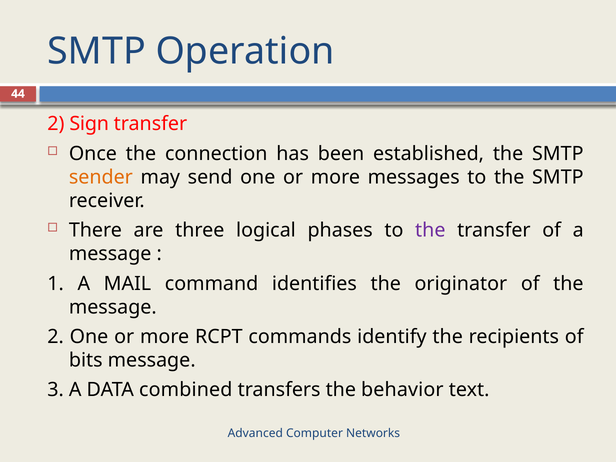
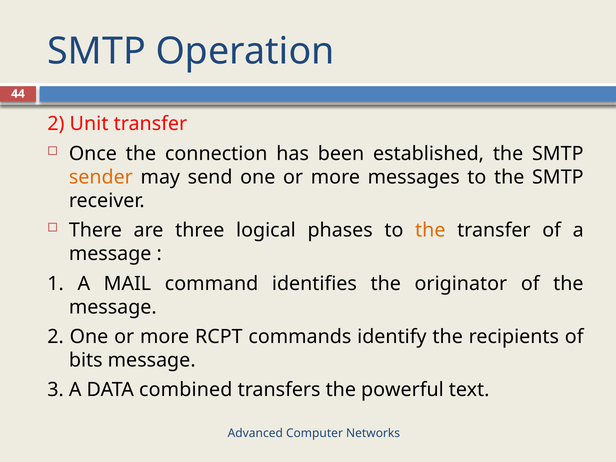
Sign: Sign -> Unit (89, 124)
the colour: purple -> orange (430, 230)
behavior: behavior -> powerful (402, 390)
